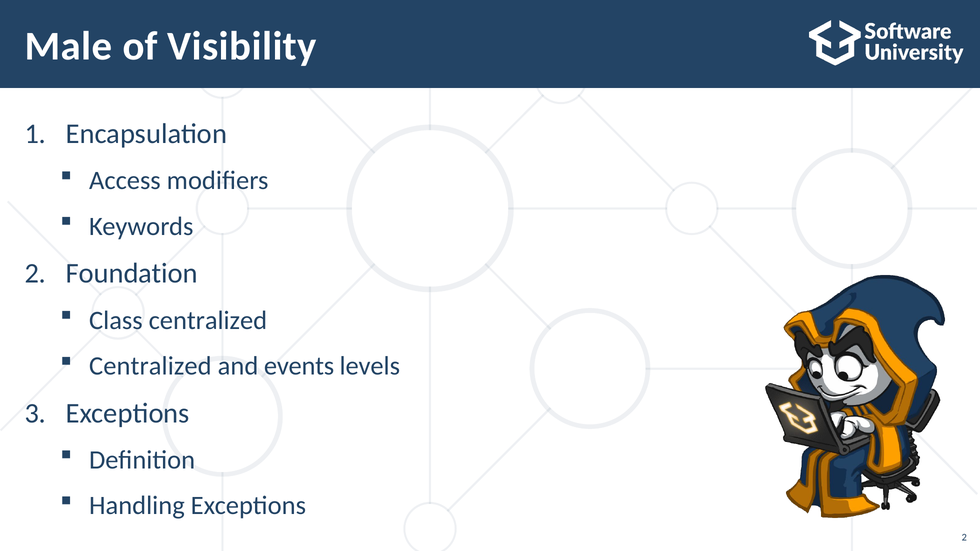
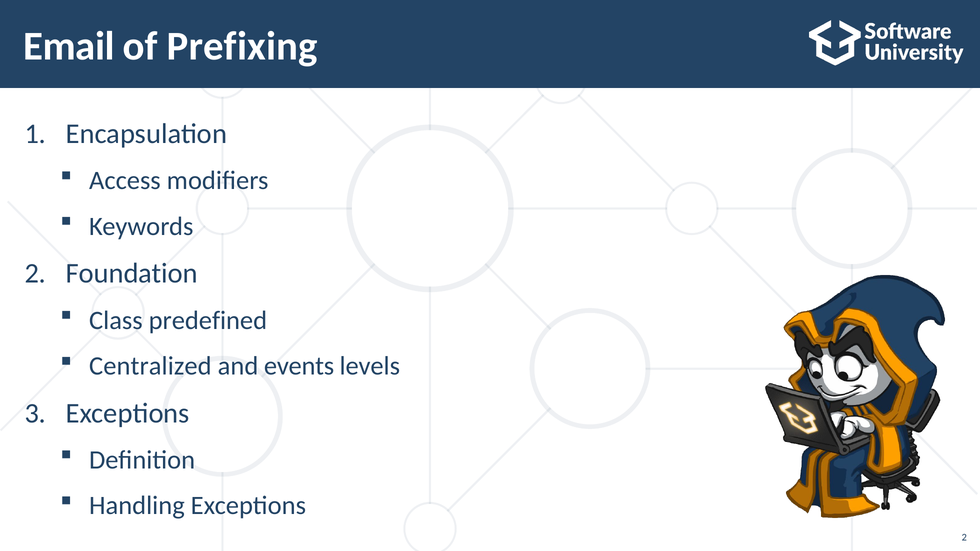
Male: Male -> Email (69, 46)
Visibility: Visibility -> Prefixing (242, 46)
Class centralized: centralized -> predefined (208, 320)
